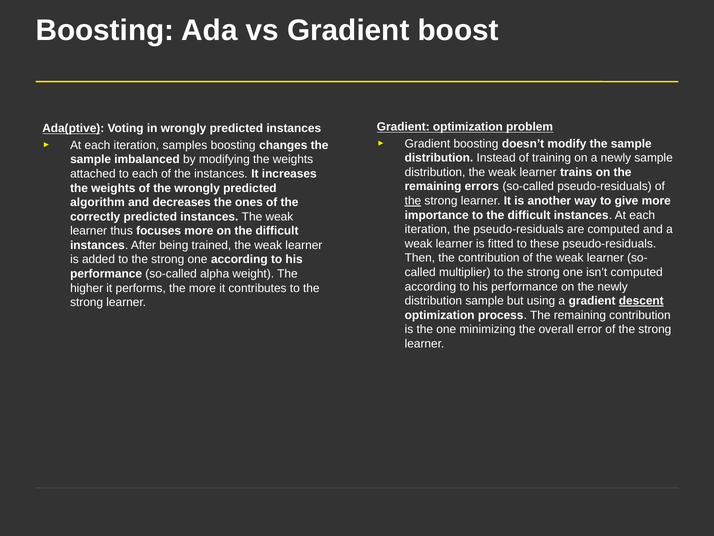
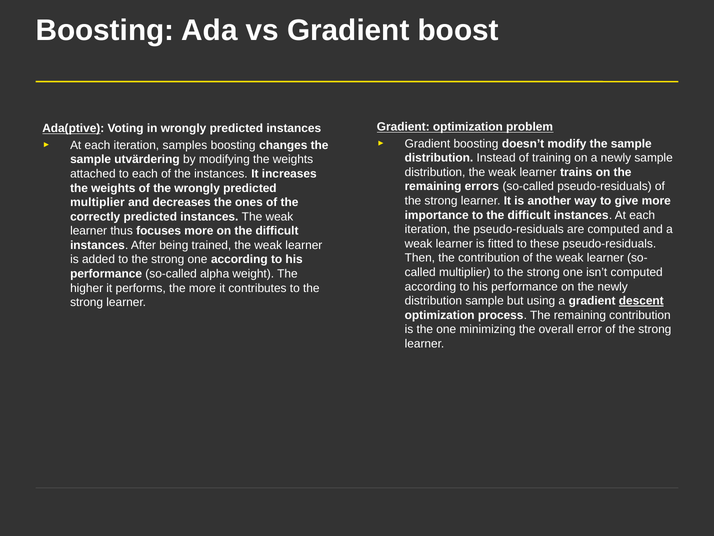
imbalanced: imbalanced -> utvärdering (147, 159)
the underline: present -> none (413, 201)
algorithm: algorithm -> multiplier (97, 202)
